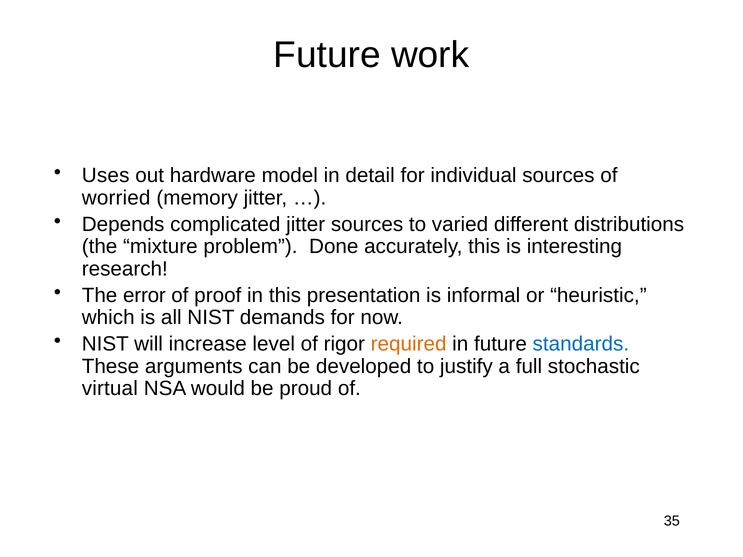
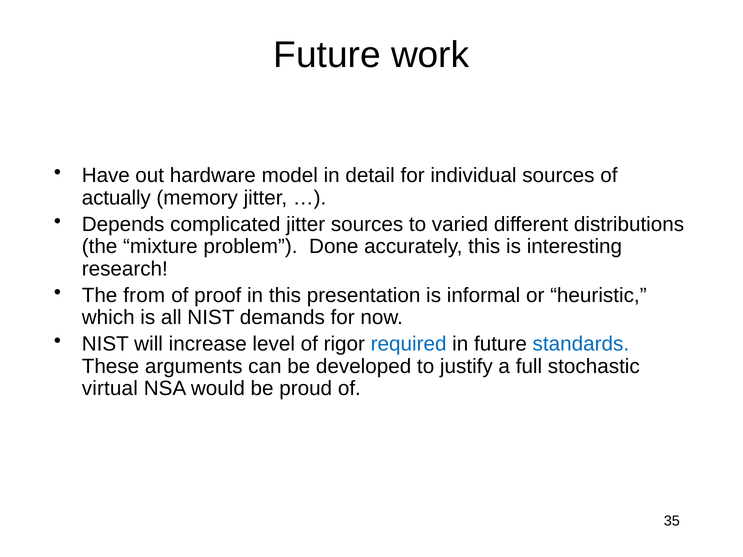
Uses: Uses -> Have (106, 176)
worried: worried -> actually (116, 198)
error: error -> from (144, 295)
required colour: orange -> blue (409, 344)
